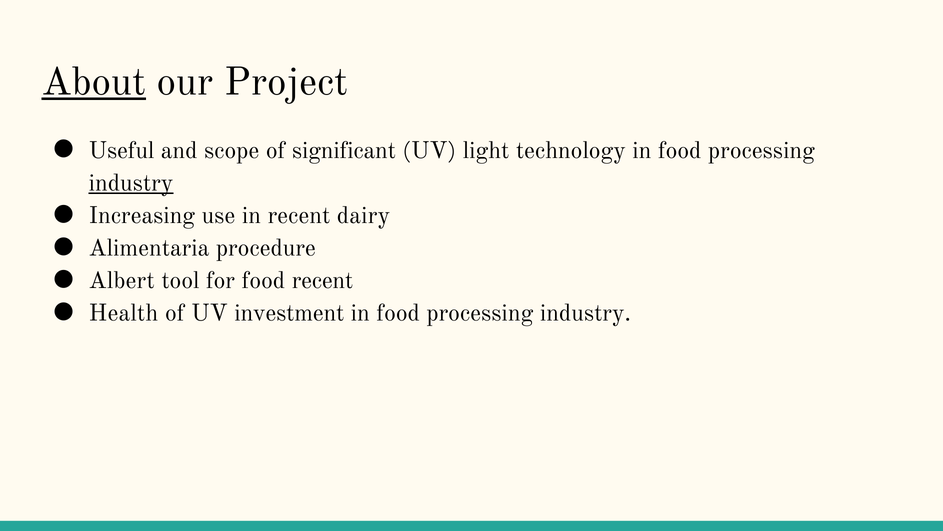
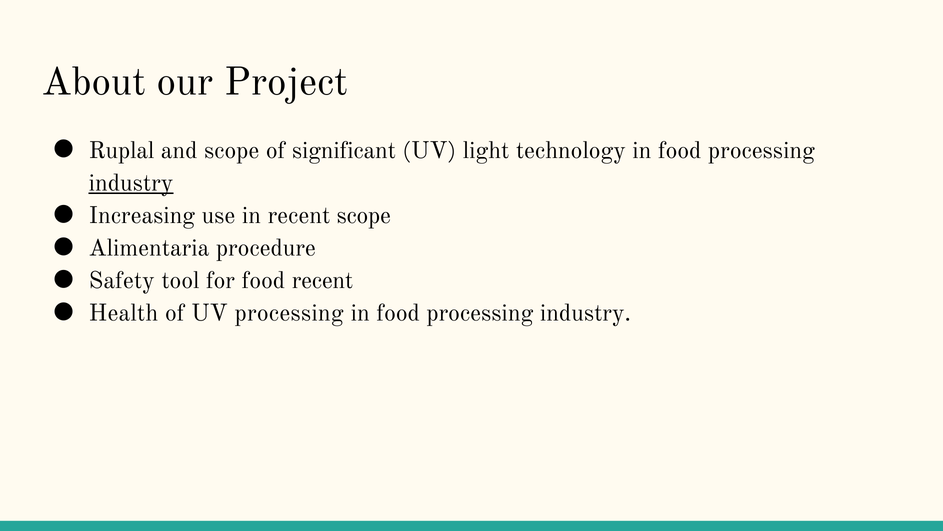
About underline: present -> none (94, 82)
Useful: Useful -> Ruplal (122, 150)
recent dairy: dairy -> scope (364, 215)
Albert: Albert -> Safety (122, 280)
UV investment: investment -> processing (289, 313)
